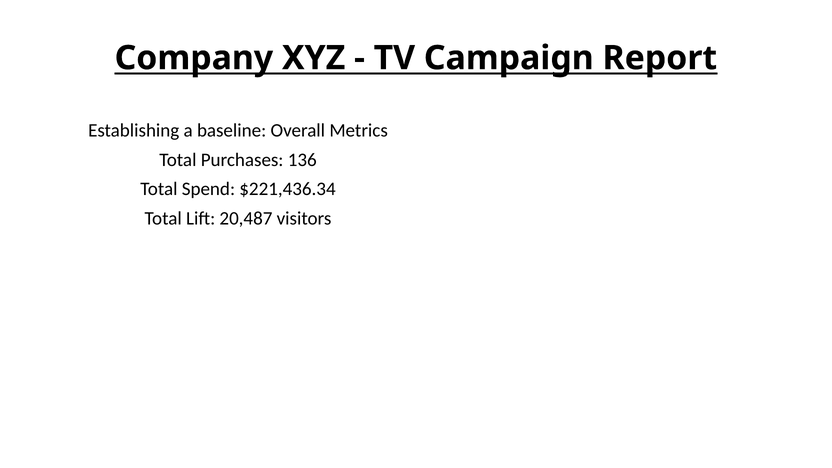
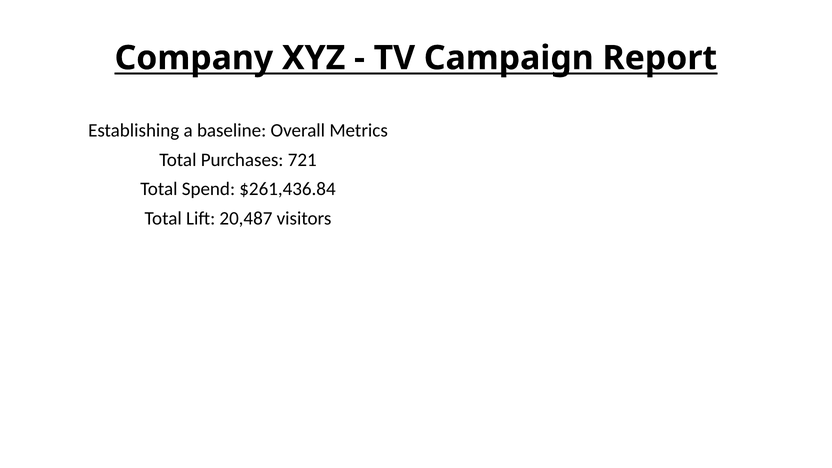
136: 136 -> 721 (302, 160)
$221,436.34: $221,436.34 -> $261,436.84 (287, 189)
